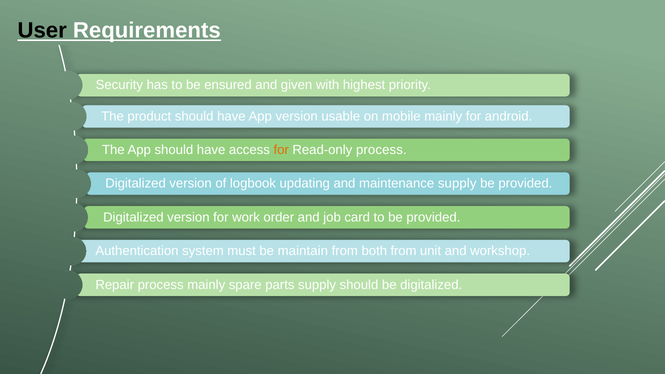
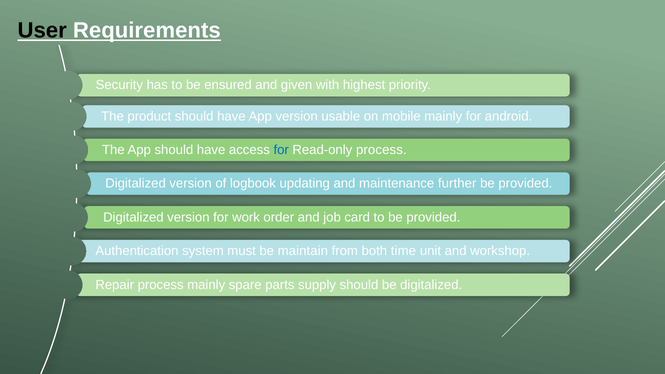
for colour: orange -> blue (281, 150)
maintenance supply: supply -> further (457, 184)
both from: from -> time (403, 251)
